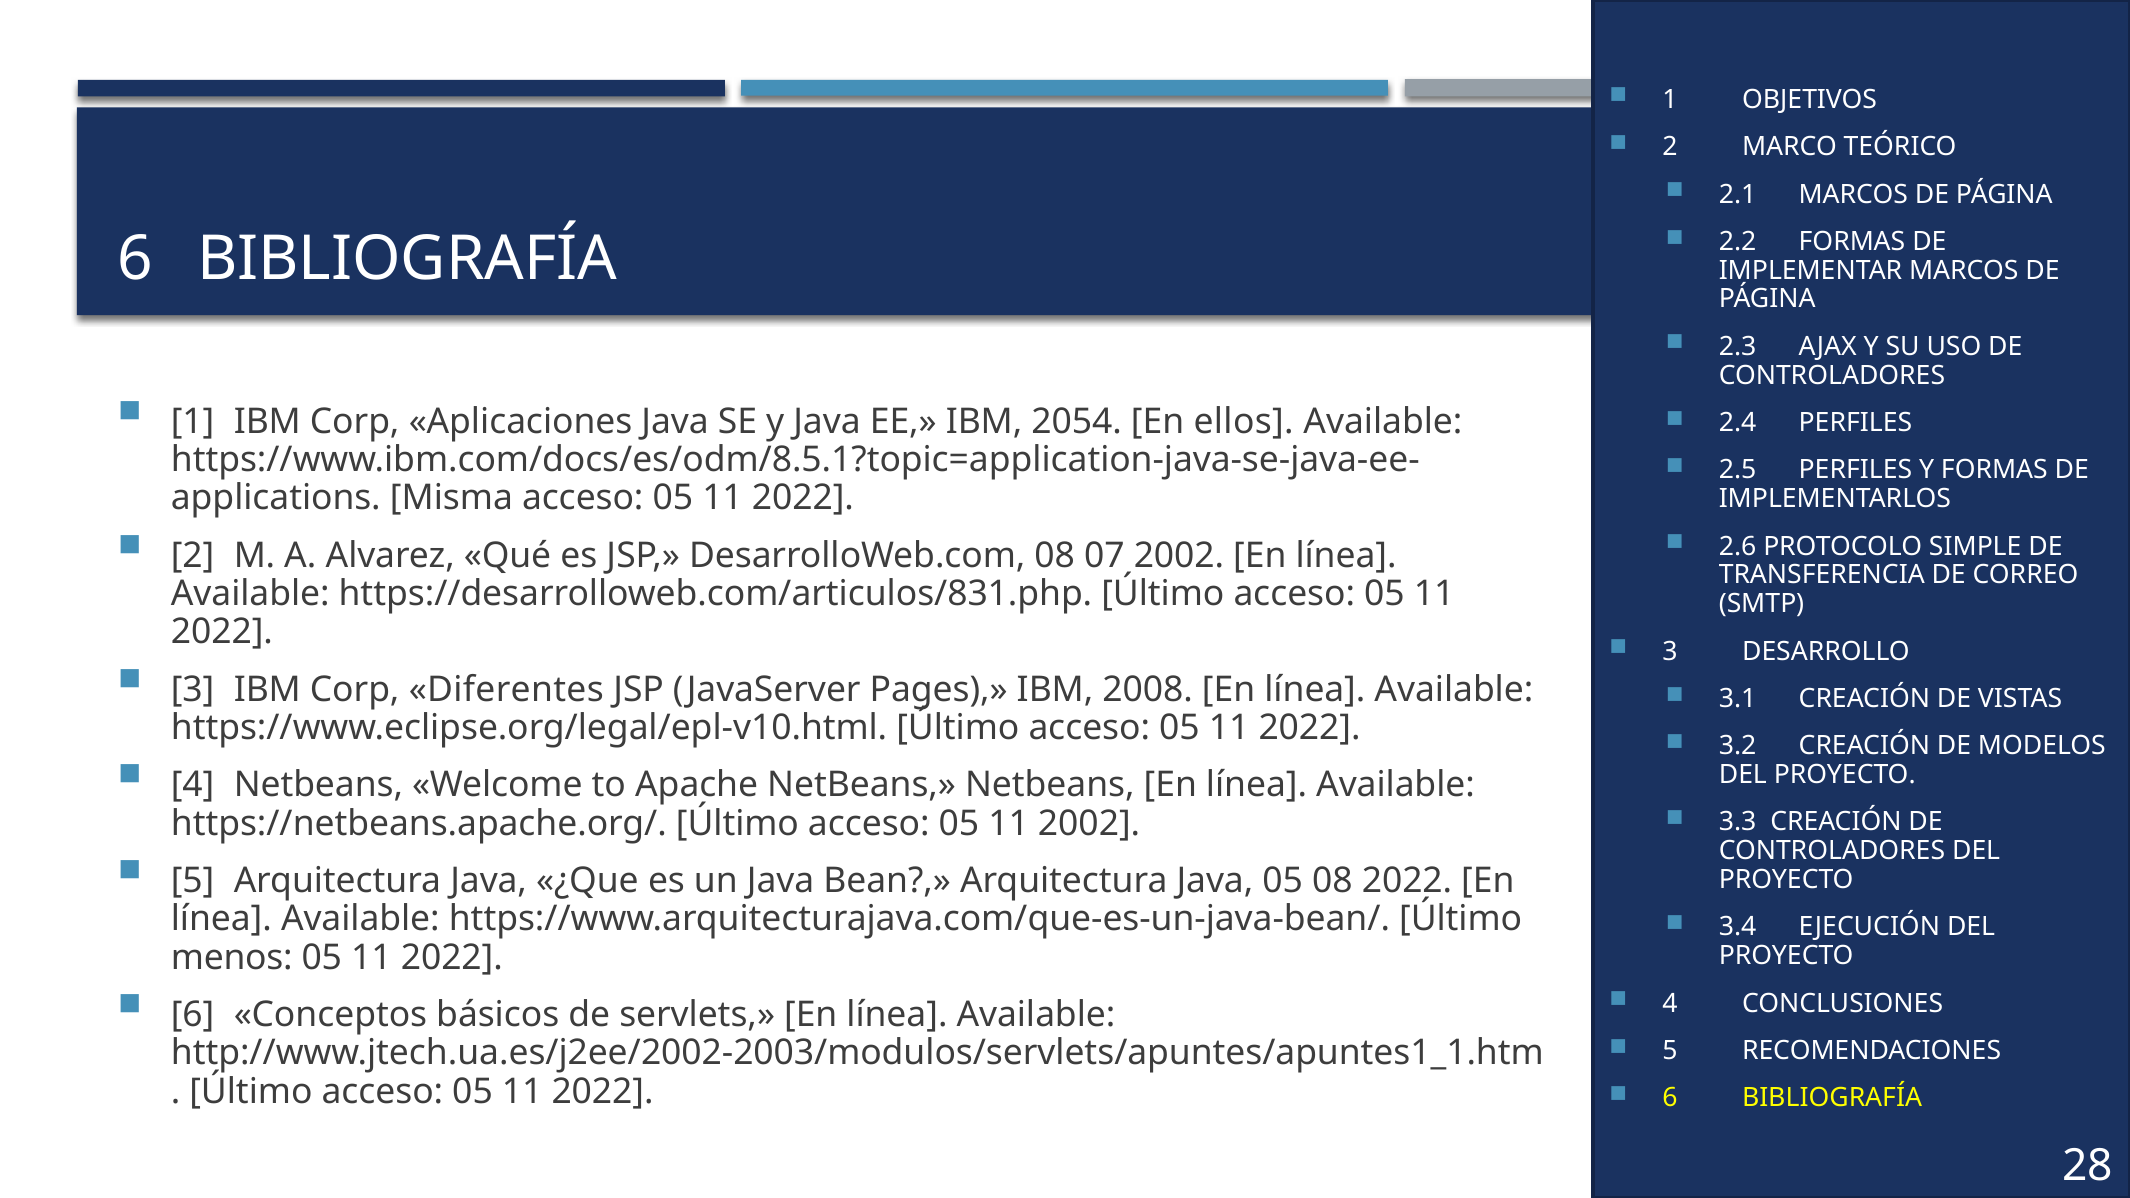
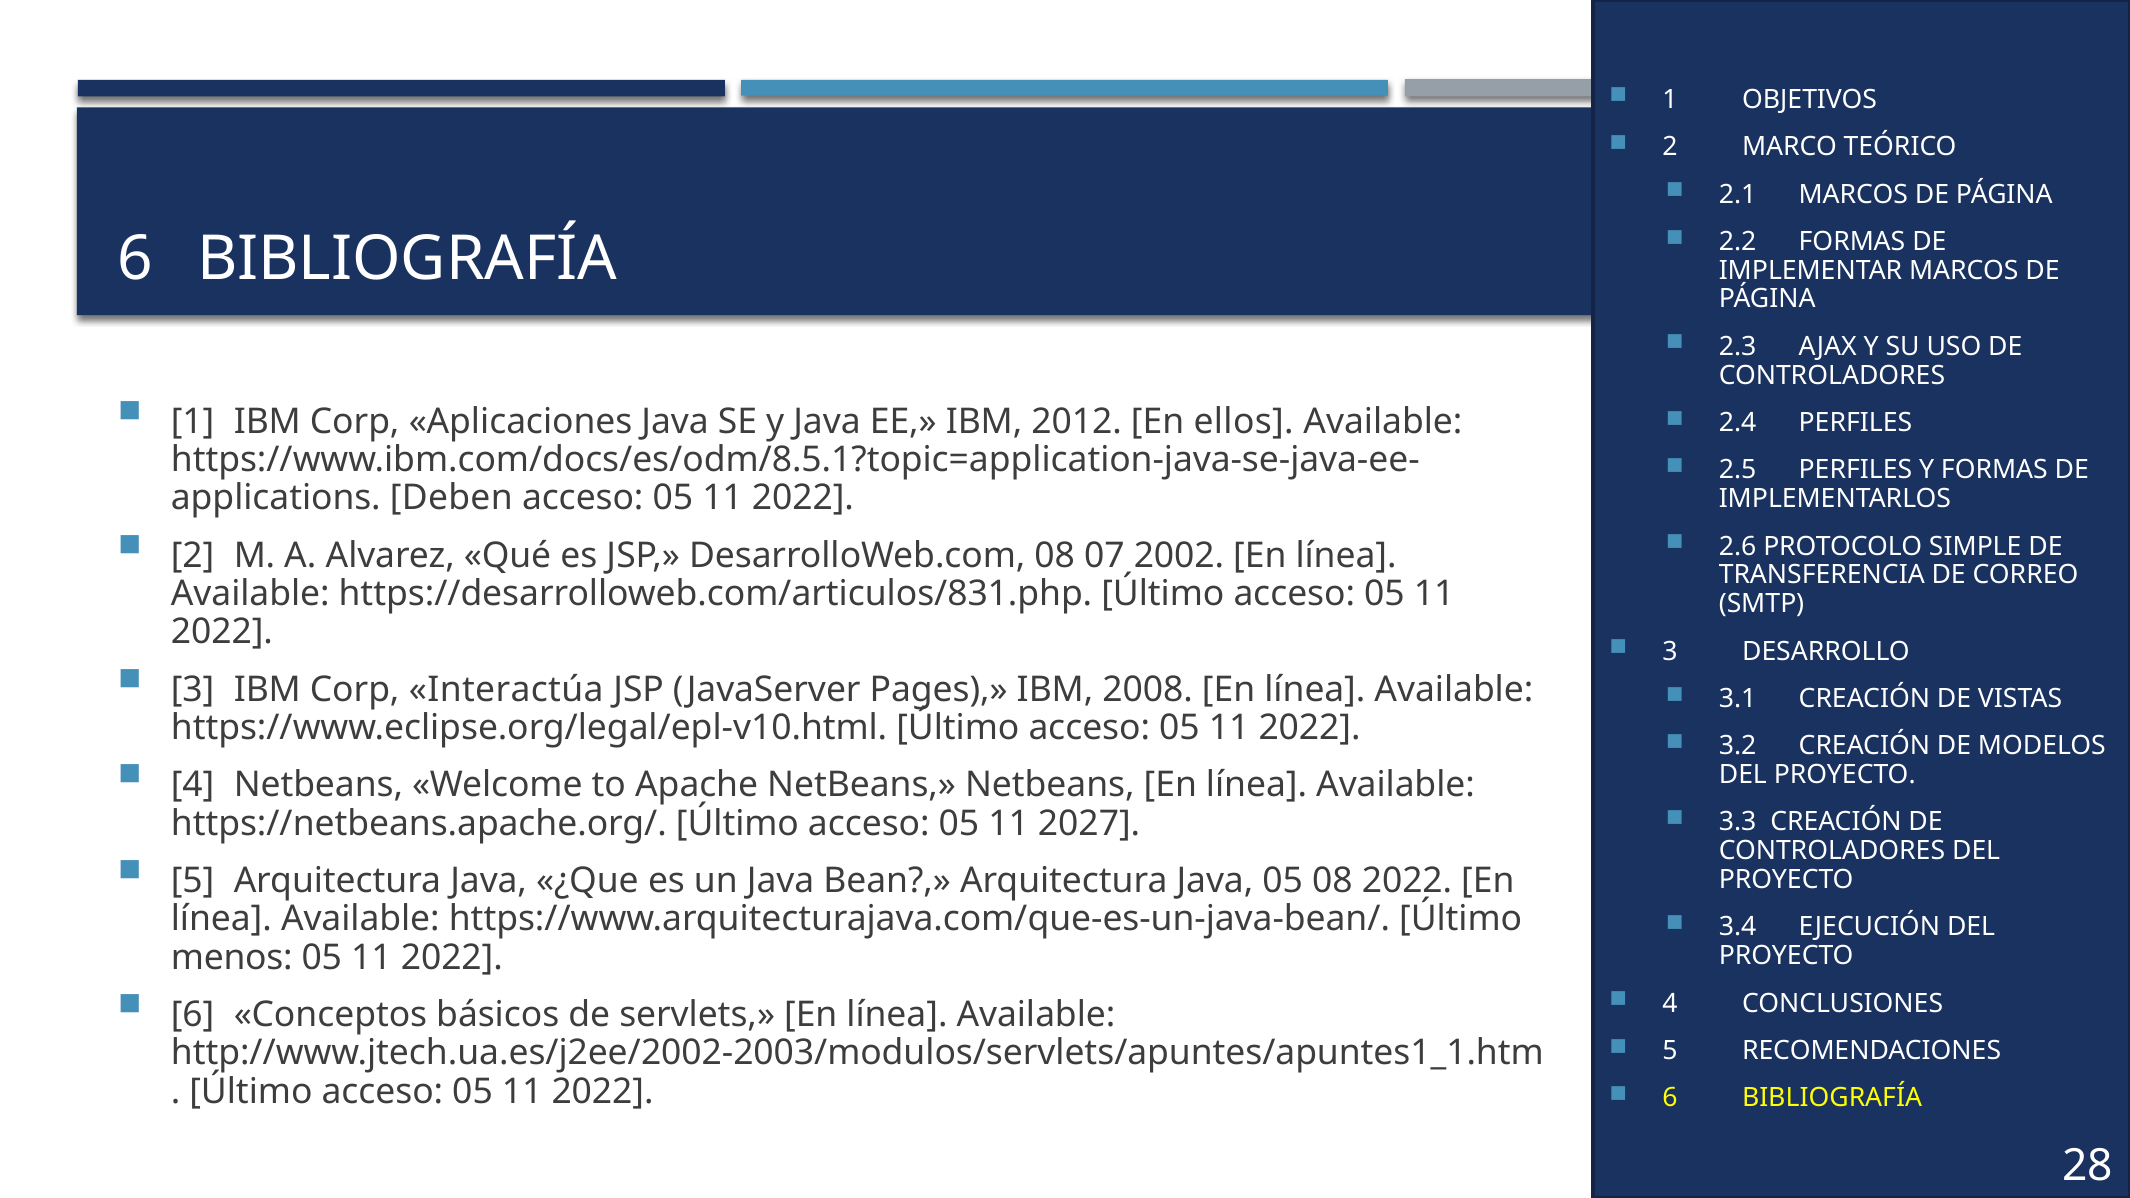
2054: 2054 -> 2012 (1077, 421)
Misma: Misma -> Deben (451, 498)
Diferentes: Diferentes -> Interactúa (506, 689)
11 2002: 2002 -> 2027 (1089, 824)
